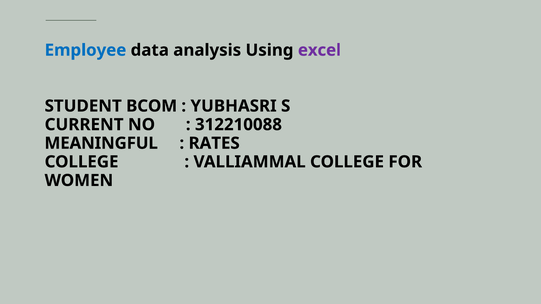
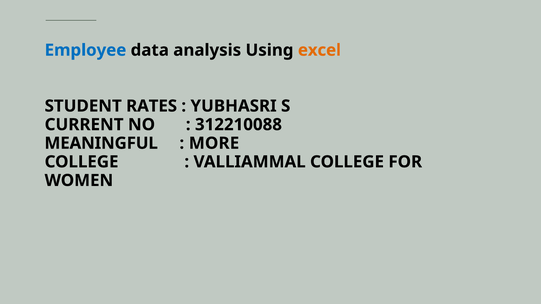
excel colour: purple -> orange (319, 50)
BCOM: BCOM -> RATES (152, 106)
RATES: RATES -> MORE (214, 143)
